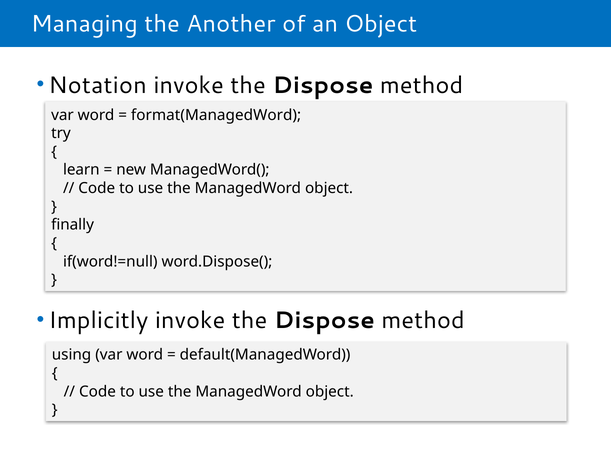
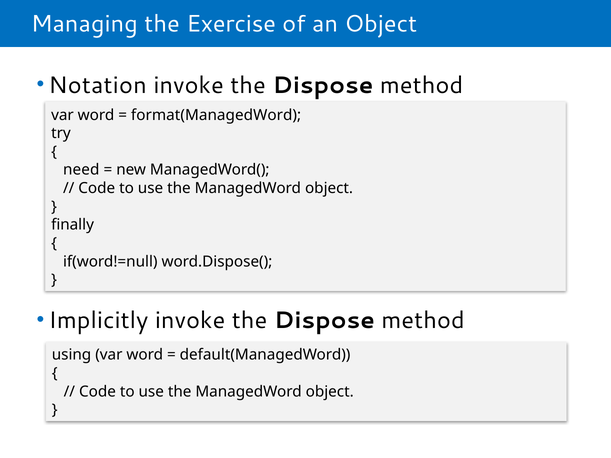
Another: Another -> Exercise (231, 24)
learn: learn -> need (81, 170)
